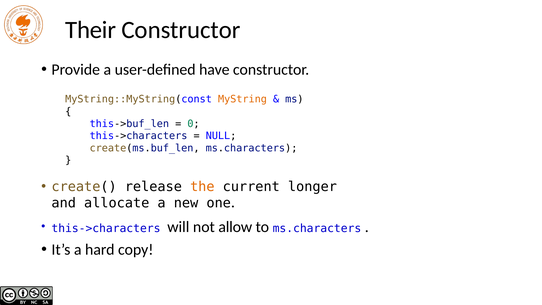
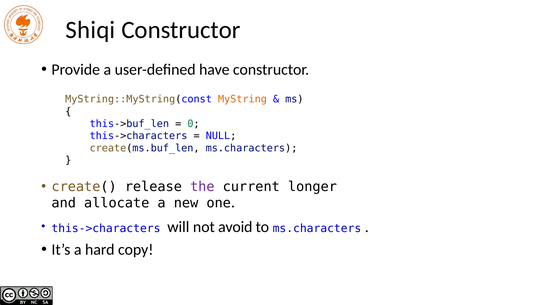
Their: Their -> Shiqi (90, 30)
the colour: orange -> purple (202, 187)
allow: allow -> avoid (235, 227)
